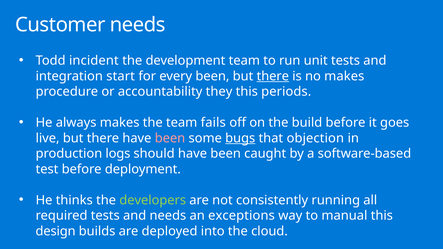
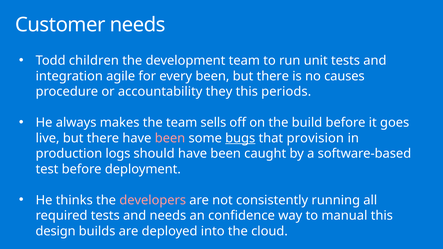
incident: incident -> children (94, 61)
start: start -> agile (121, 76)
there underline: present -> none (273, 76)
no makes: makes -> causes (344, 76)
fails: fails -> sells (213, 123)
objection: objection -> provision (315, 138)
developers colour: light green -> pink (153, 200)
exceptions: exceptions -> confidence (242, 216)
